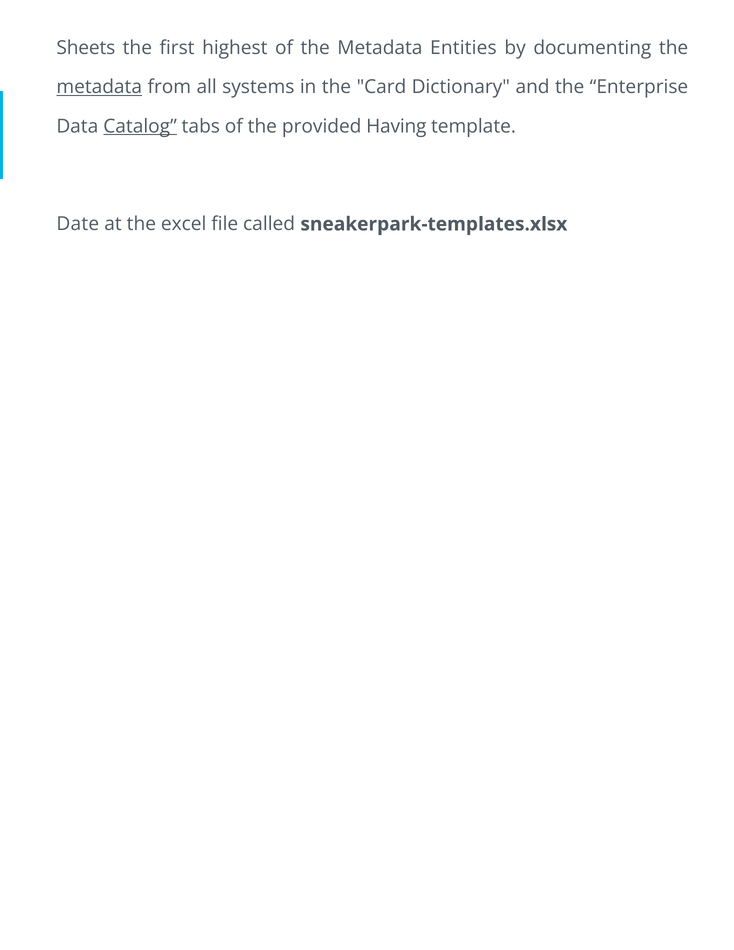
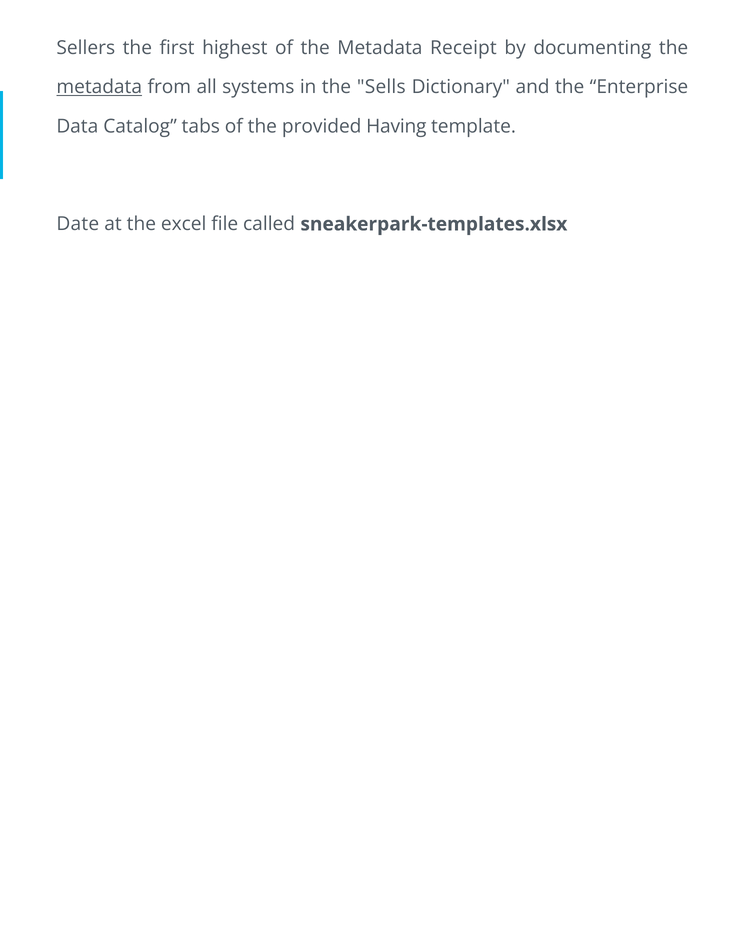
Sheets: Sheets -> Sellers (86, 48)
Entities: Entities -> Receipt (463, 48)
Card: Card -> Sells (381, 87)
Catalog underline: present -> none (140, 126)
